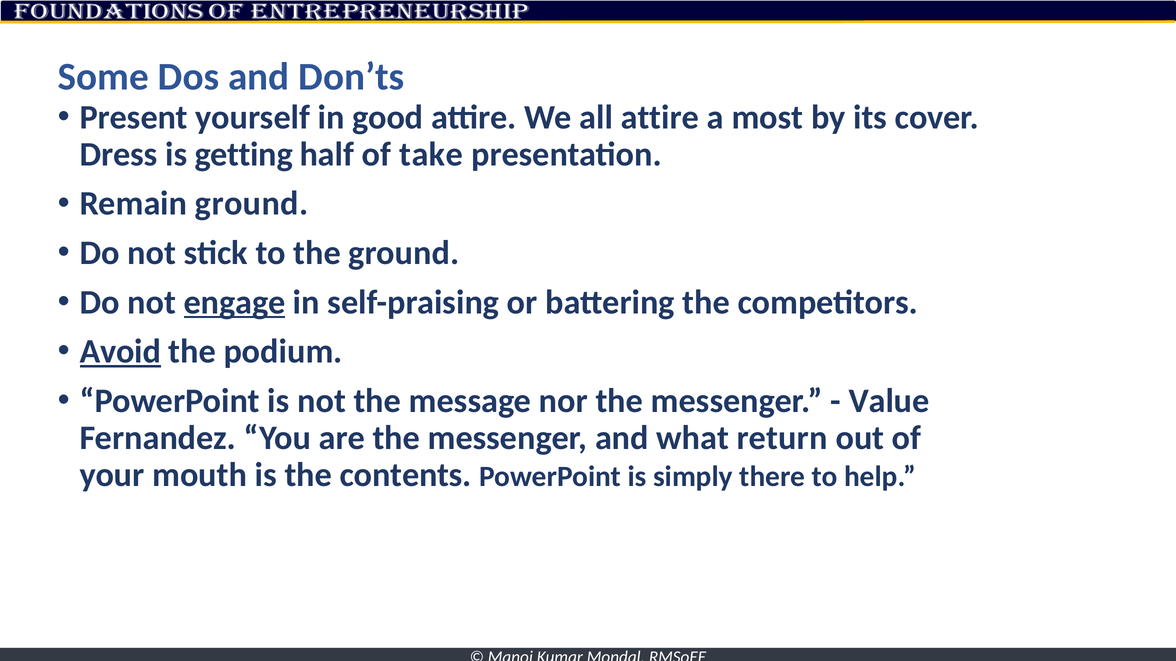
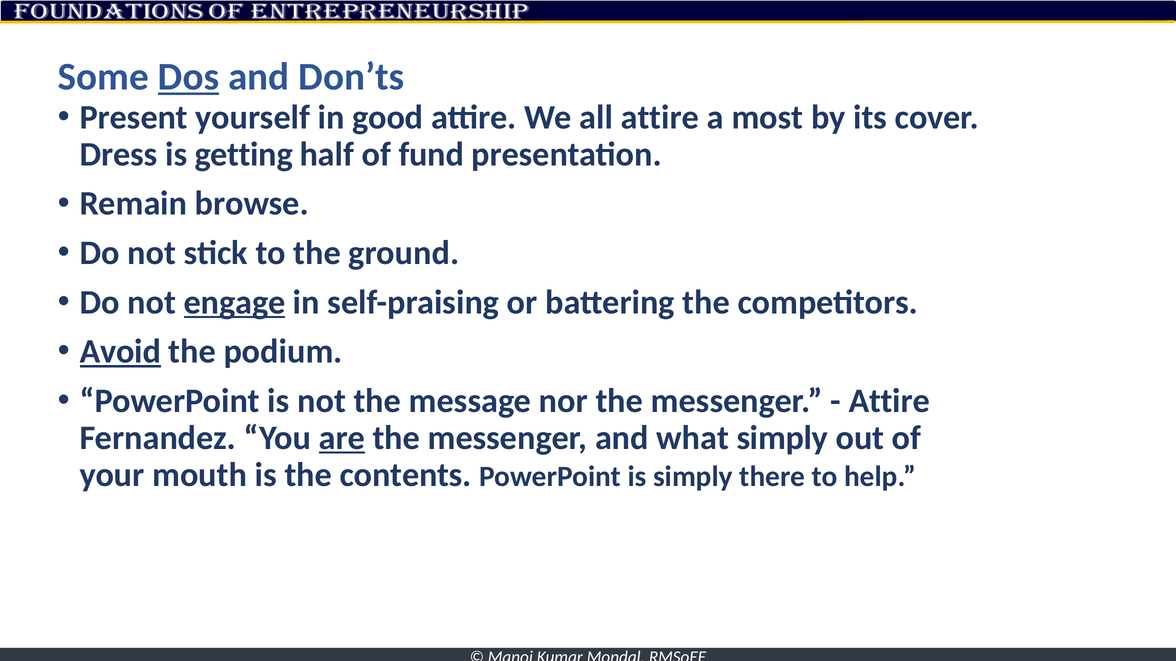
Dos underline: none -> present (189, 77)
take: take -> fund (431, 155)
Remain ground: ground -> browse (252, 204)
Value: Value -> Attire (889, 401)
are underline: none -> present (342, 438)
what return: return -> simply (782, 438)
